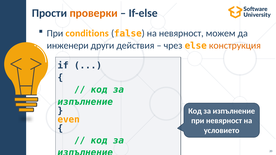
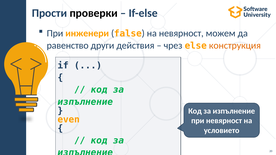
проверки colour: orange -> black (94, 13)
conditions: conditions -> инженери (87, 33)
инженери: инженери -> равенство (68, 46)
